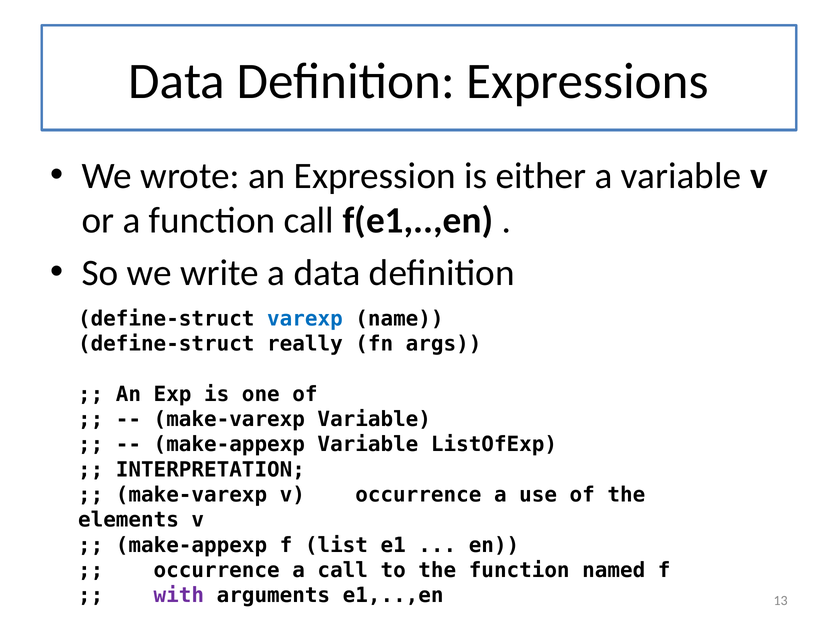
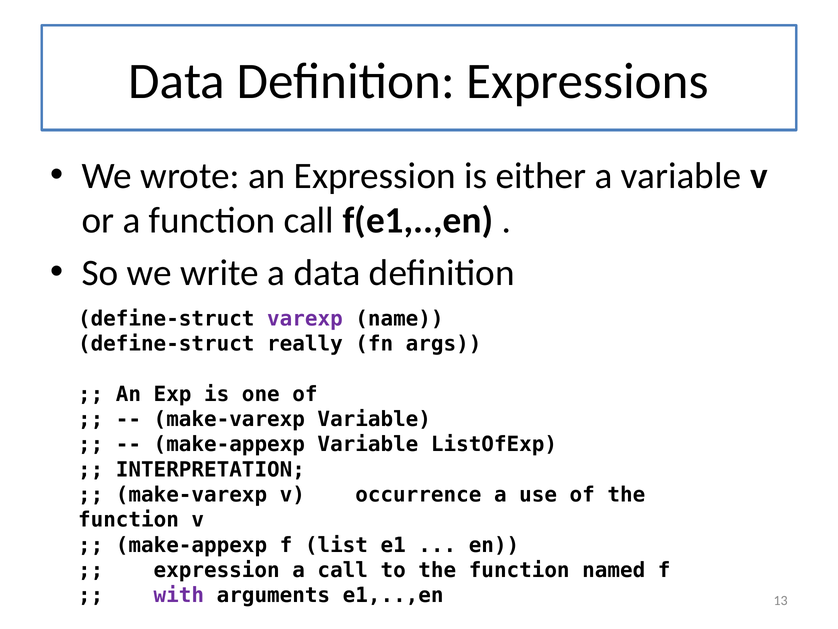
varexp colour: blue -> purple (305, 318)
elements: elements -> function (128, 520)
occurrence: occurrence -> expression (217, 570)
